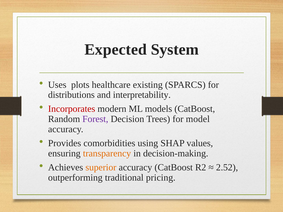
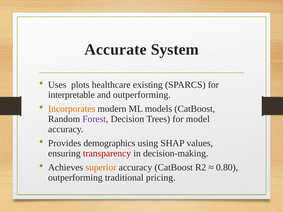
Expected: Expected -> Accurate (116, 50)
distributions: distributions -> interpretable (71, 95)
and interpretability: interpretability -> outperforming (142, 95)
Incorporates colour: red -> orange (72, 109)
comorbidities: comorbidities -> demographics (109, 143)
transparency colour: orange -> red (107, 154)
2.52: 2.52 -> 0.80 (227, 168)
